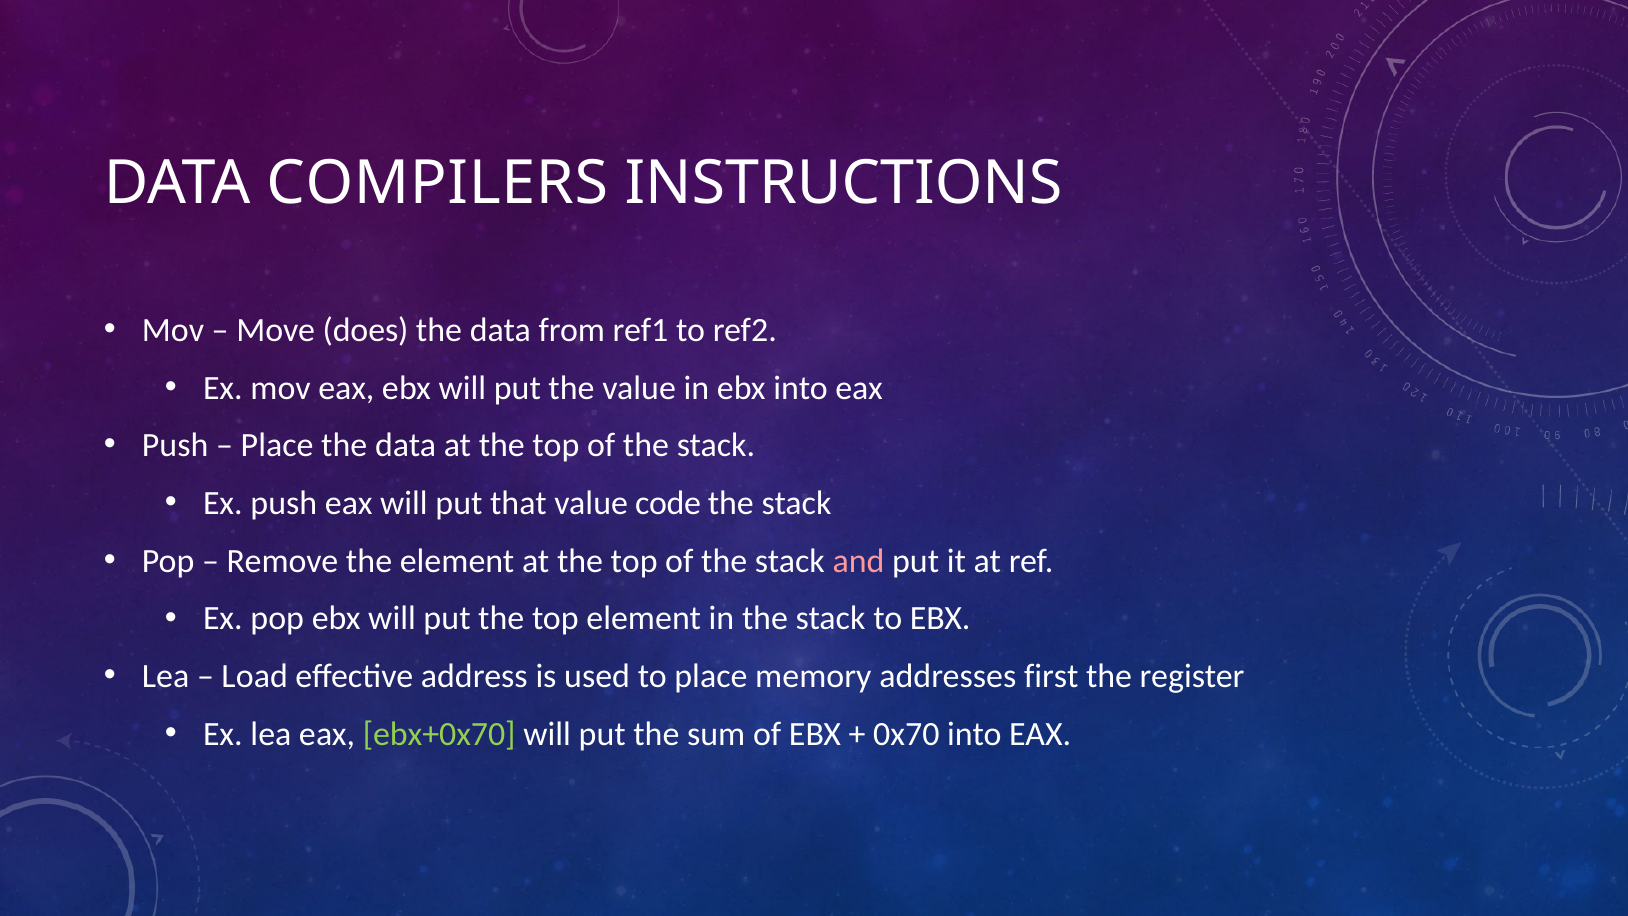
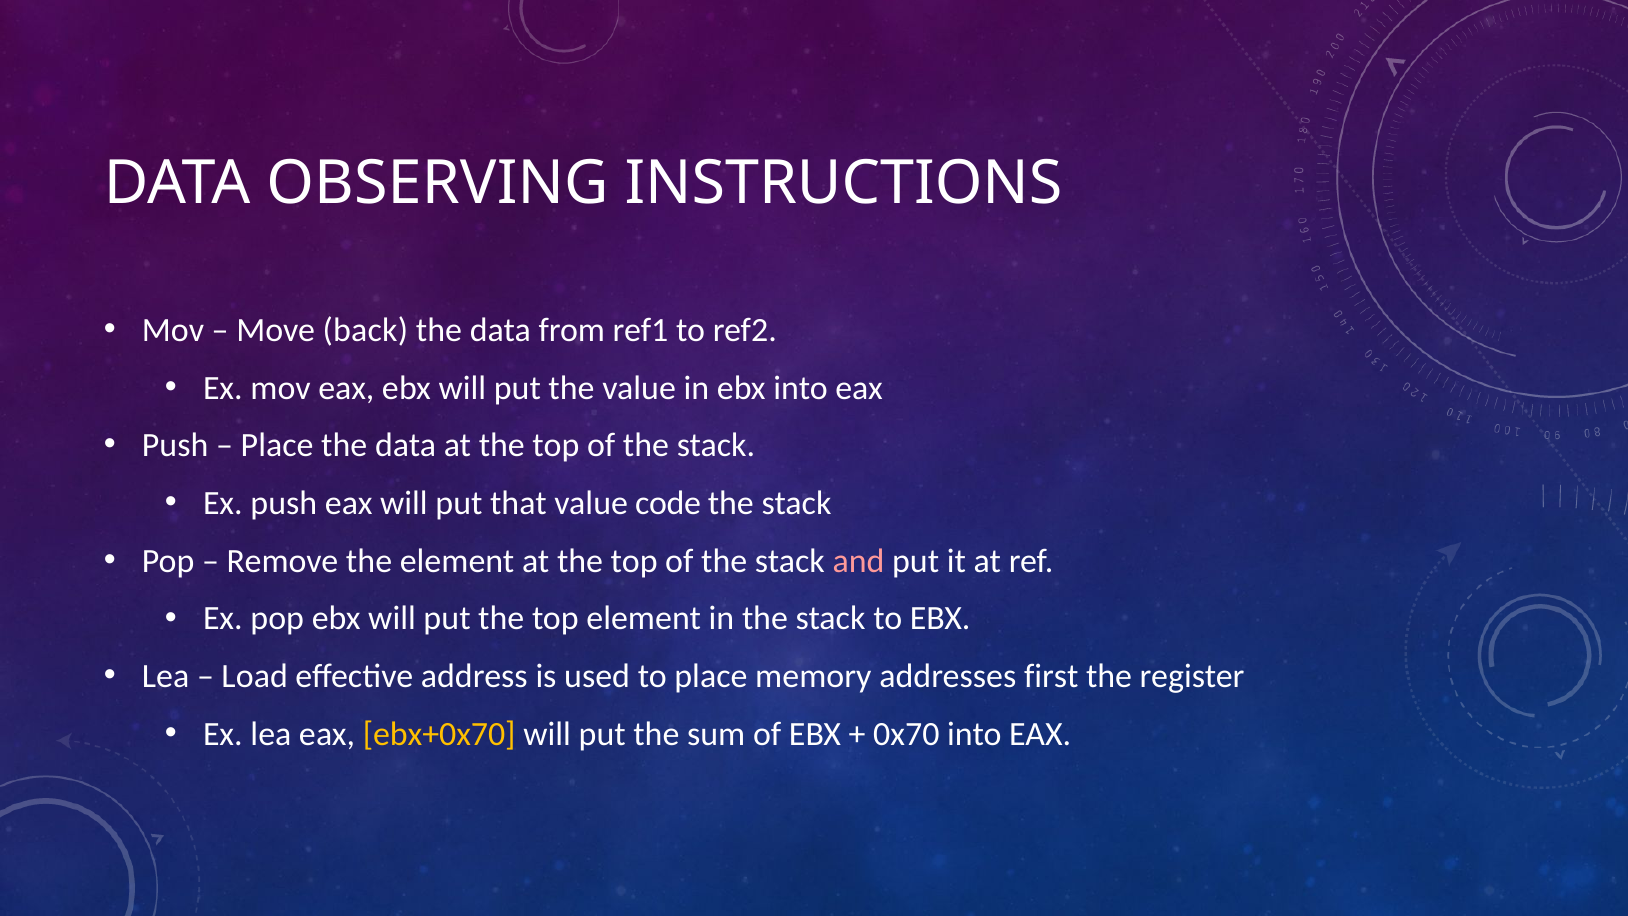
COMPILERS: COMPILERS -> OBSERVING (437, 183)
does: does -> back (365, 330)
ebx+0x70 colour: light green -> yellow (439, 734)
